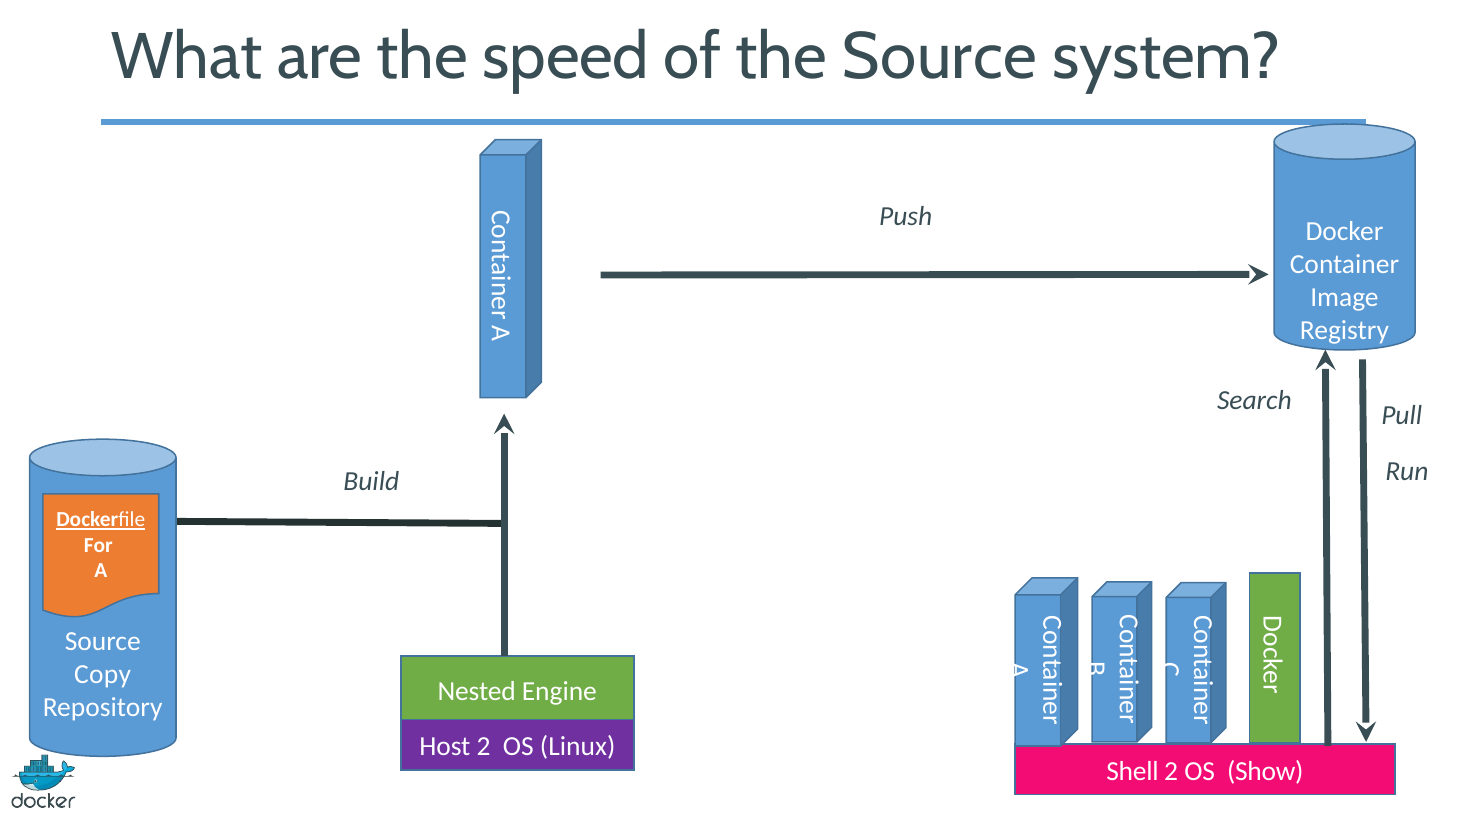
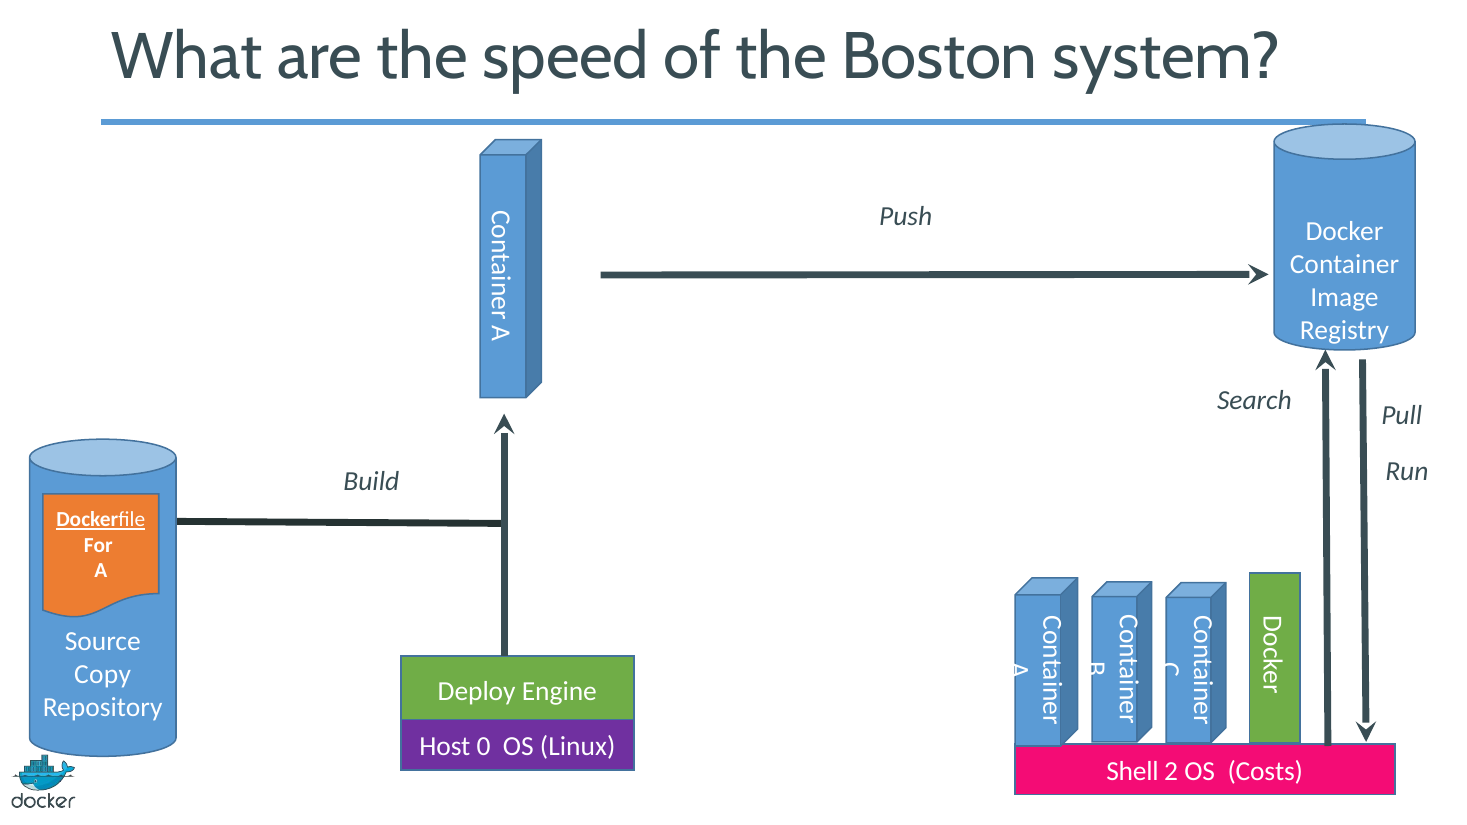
the Source: Source -> Boston (940, 57)
Nested: Nested -> Deploy (477, 692)
Host 2: 2 -> 0 (484, 747)
Show: Show -> Costs (1265, 771)
